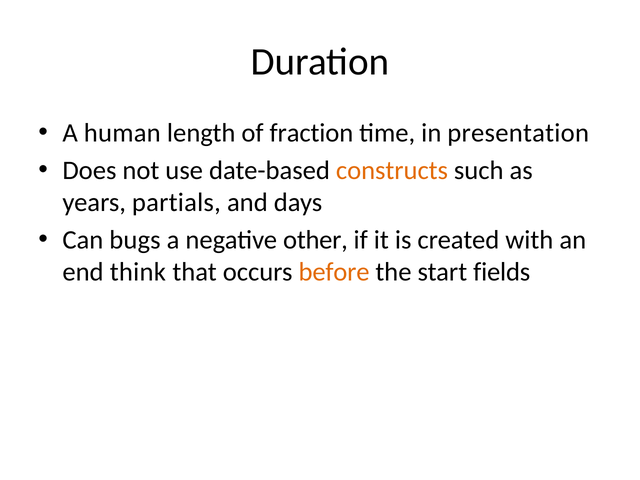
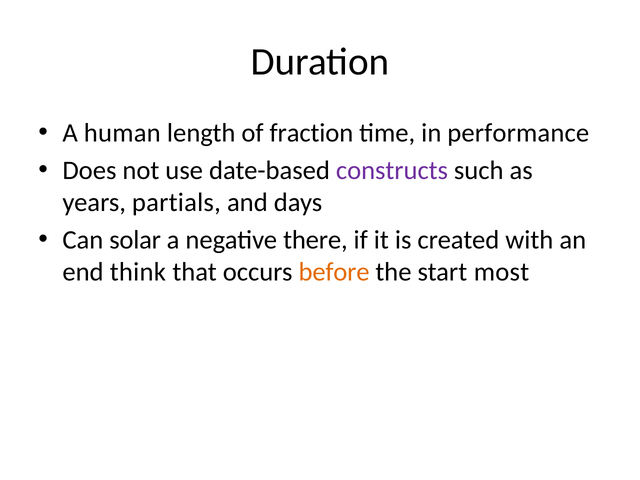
presentation: presentation -> performance (518, 133)
constructs colour: orange -> purple (392, 170)
bugs: bugs -> solar (135, 240)
other: other -> there (315, 240)
fields: fields -> most (501, 272)
